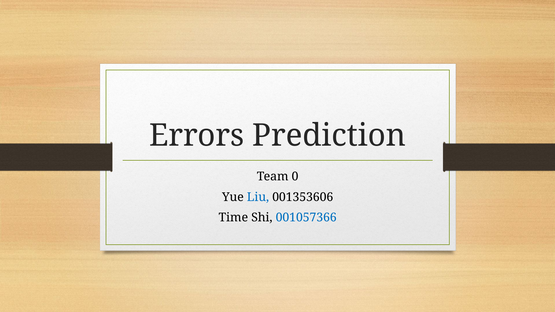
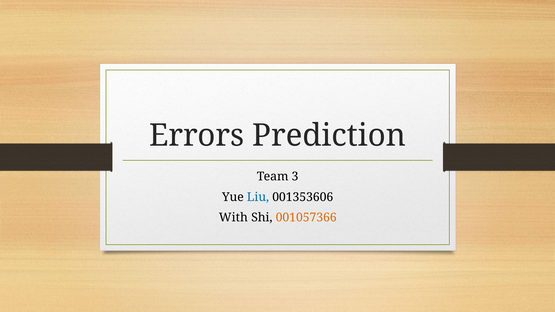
0: 0 -> 3 (295, 177)
Time: Time -> With (233, 218)
001057366 colour: blue -> orange (306, 218)
